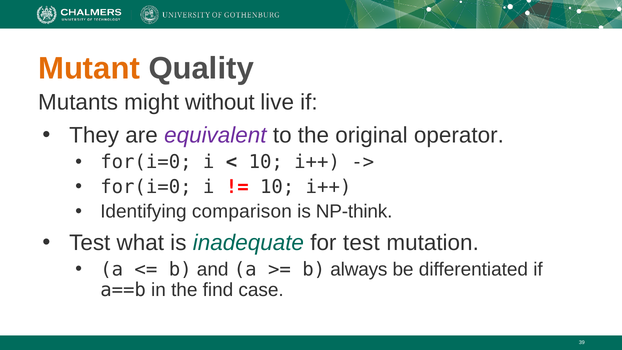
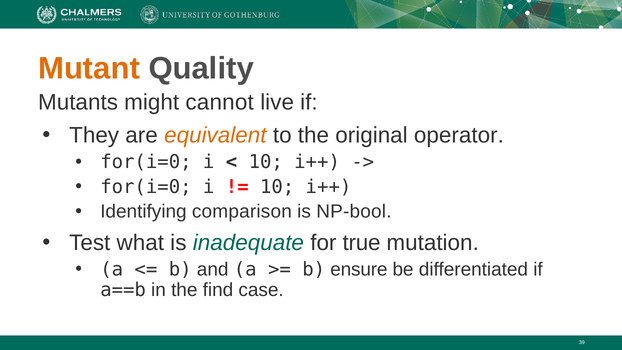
without: without -> cannot (220, 102)
equivalent colour: purple -> orange (215, 135)
NP-think: NP-think -> NP-bool (354, 212)
for test: test -> true (362, 243)
always: always -> ensure (359, 269)
